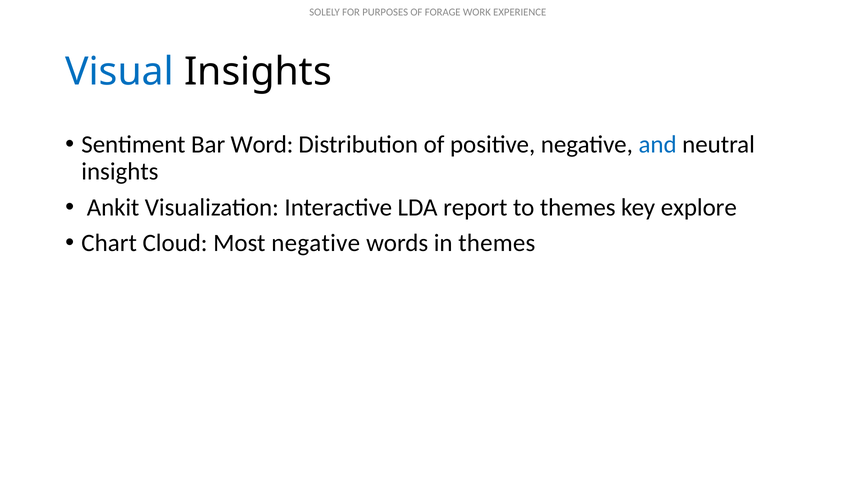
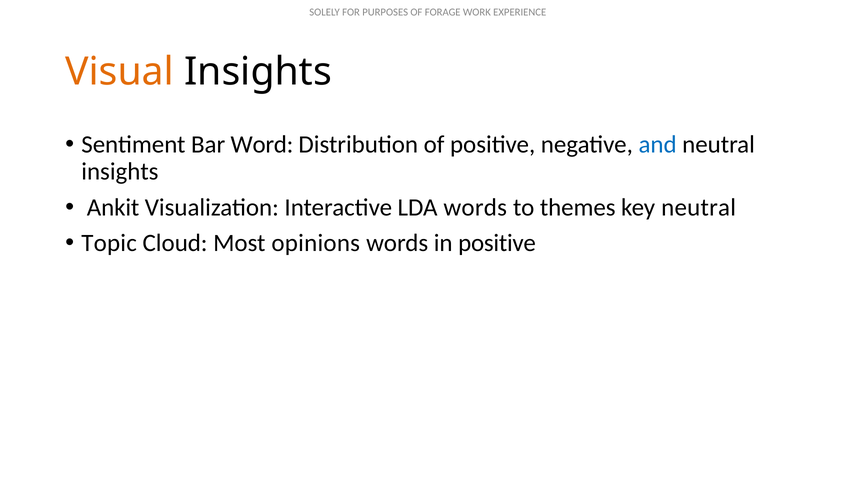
Visual colour: blue -> orange (120, 72)
LDA report: report -> words (475, 208)
key explore: explore -> neutral (699, 208)
Chart: Chart -> Topic (109, 243)
Most negative: negative -> opinions (316, 243)
in themes: themes -> positive (497, 243)
